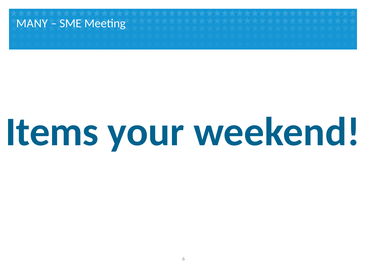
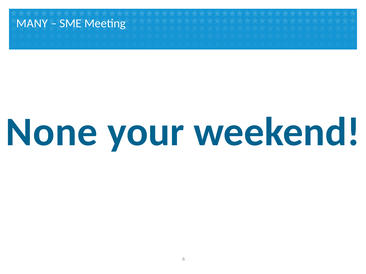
Items: Items -> None (52, 132)
